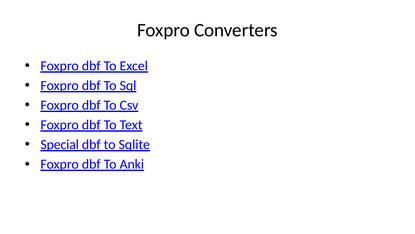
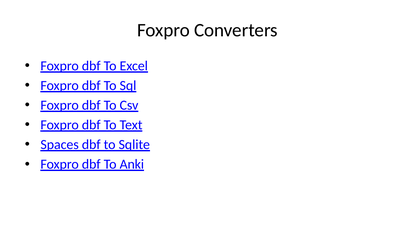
Special: Special -> Spaces (60, 144)
